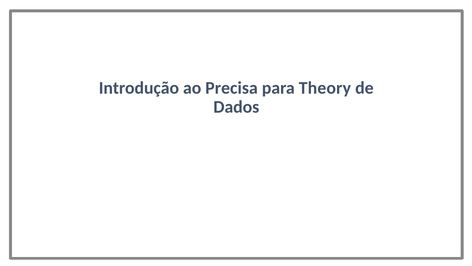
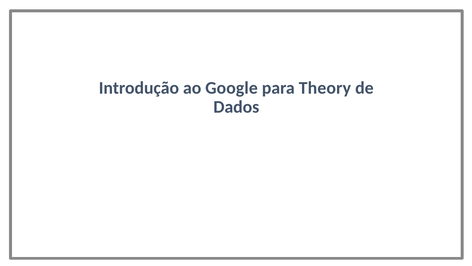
Precisa: Precisa -> Google (232, 88)
